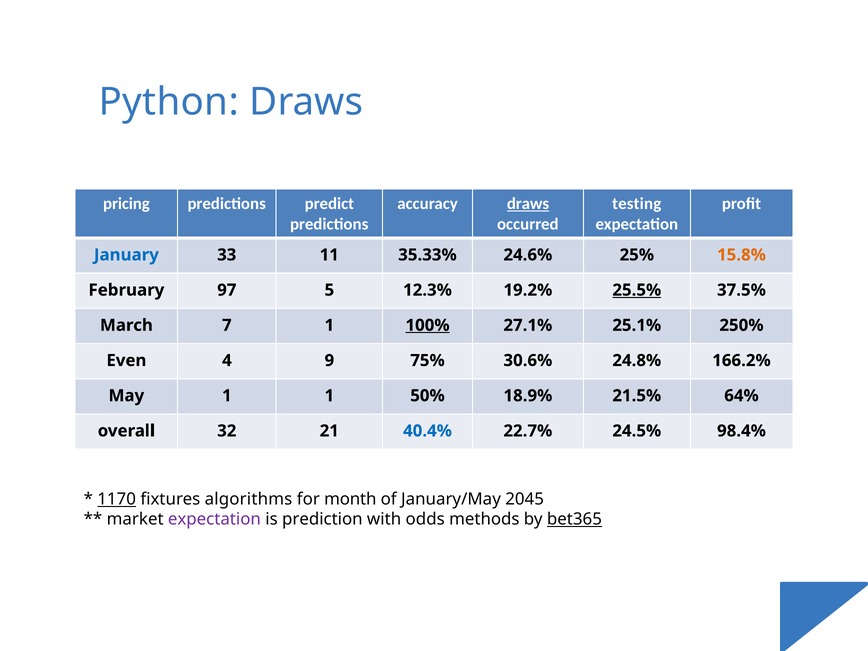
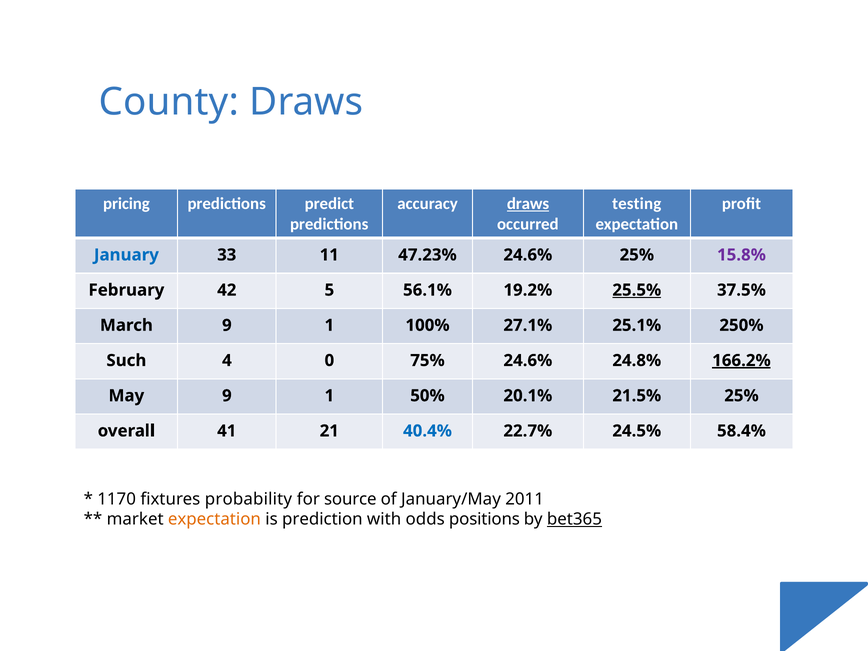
Python: Python -> County (169, 102)
35.33%: 35.33% -> 47.23% (427, 255)
15.8% colour: orange -> purple (741, 255)
97: 97 -> 42 (227, 290)
12.3%: 12.3% -> 56.1% (427, 290)
March 7: 7 -> 9 (227, 325)
100% underline: present -> none (428, 325)
Even: Even -> Such (126, 360)
9: 9 -> 0 (329, 360)
75% 30.6%: 30.6% -> 24.6% (528, 360)
166.2% underline: none -> present (741, 360)
May 1: 1 -> 9 (227, 396)
18.9%: 18.9% -> 20.1% (528, 396)
21.5% 64%: 64% -> 25% (741, 396)
32: 32 -> 41 (227, 431)
98.4%: 98.4% -> 58.4% (741, 431)
1170 underline: present -> none (117, 499)
algorithms: algorithms -> probability (248, 499)
month: month -> source (350, 499)
2045: 2045 -> 2011 (525, 499)
expectation colour: purple -> orange (214, 519)
methods: methods -> positions (484, 519)
